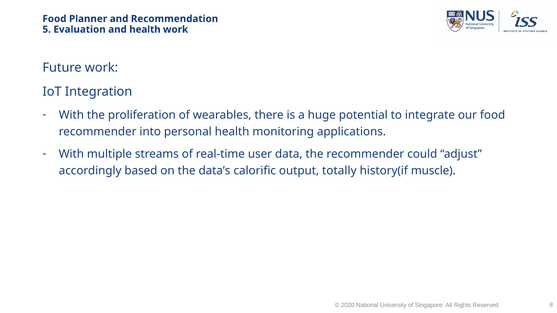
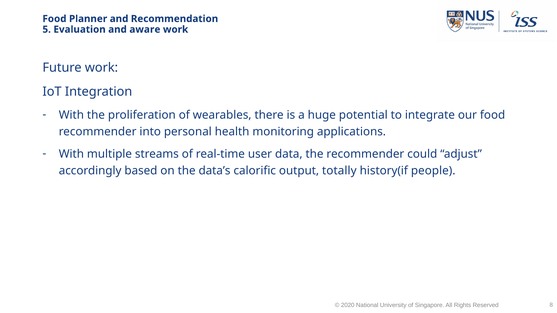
and health: health -> aware (145, 29)
muscle: muscle -> people (433, 171)
